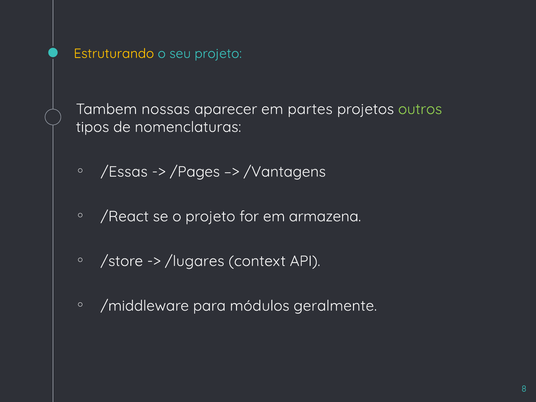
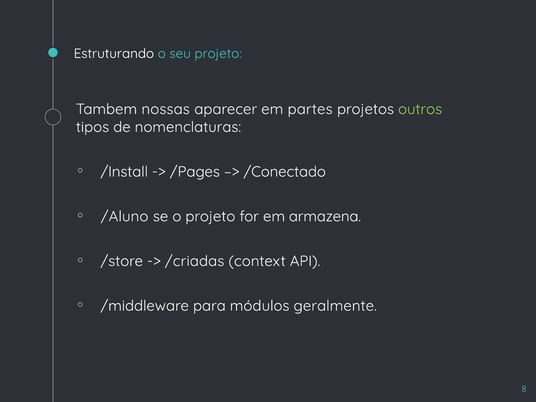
Estruturando colour: yellow -> white (114, 54)
/Essas: /Essas -> /Install (124, 172)
/Vantagens: /Vantagens -> /Conectado (285, 172)
/React: /React -> /Aluno (125, 216)
/lugares: /lugares -> /criadas (195, 261)
